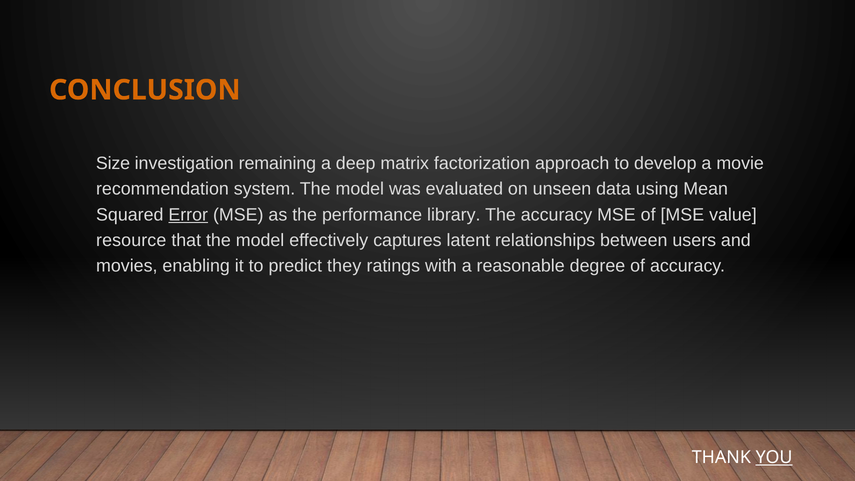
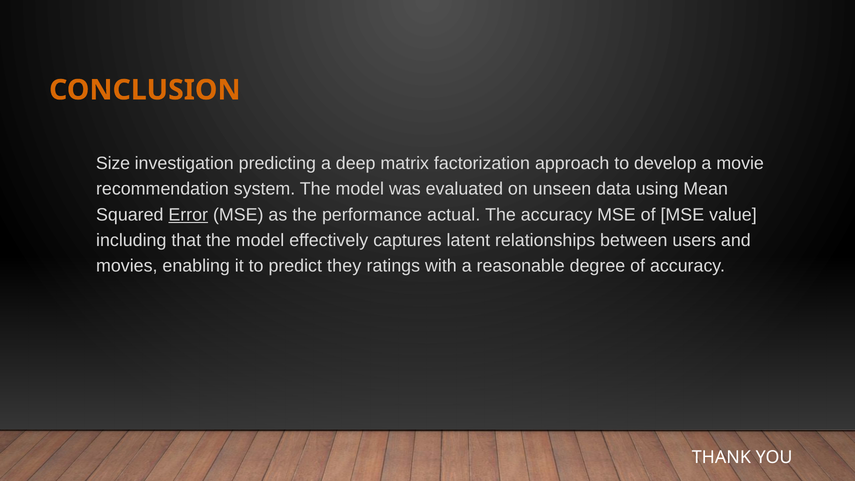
remaining: remaining -> predicting (277, 163)
library: library -> actual (454, 215)
resource: resource -> including (131, 240)
YOU underline: present -> none (774, 457)
